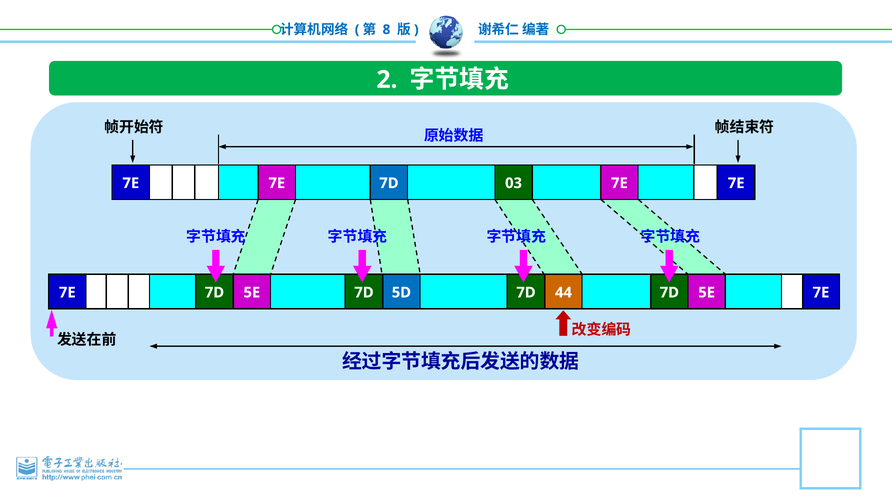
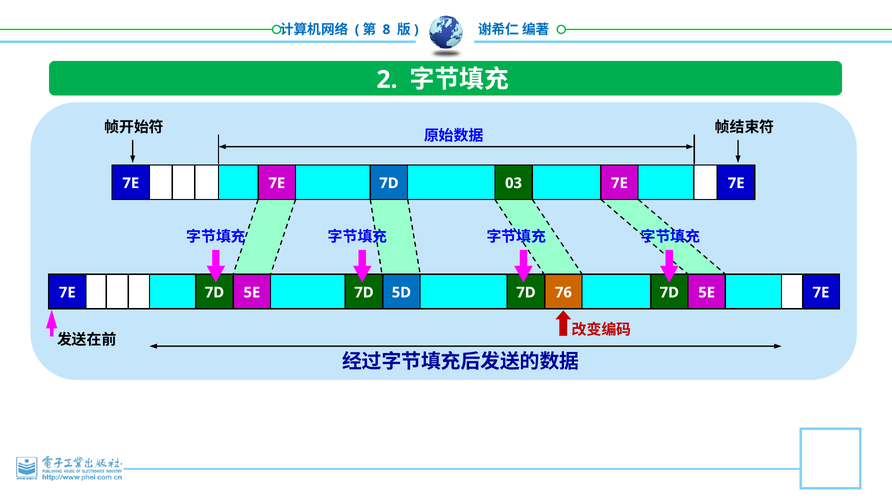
44: 44 -> 76 (563, 292)
